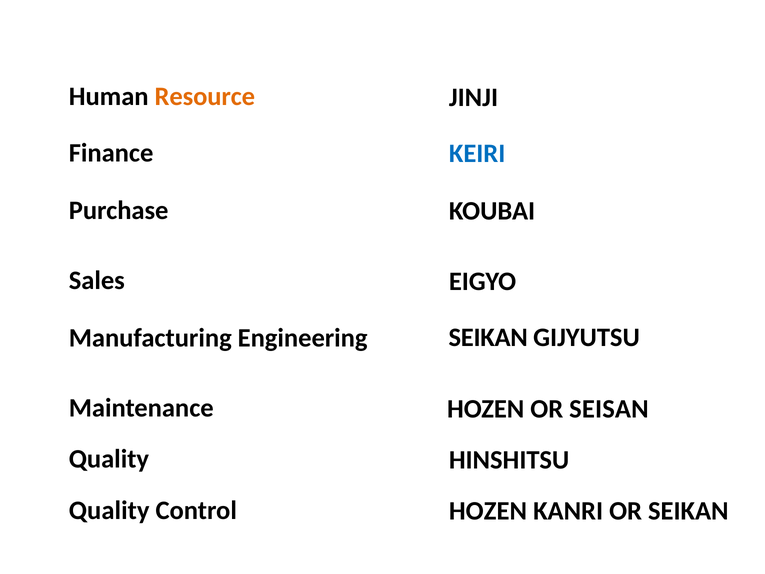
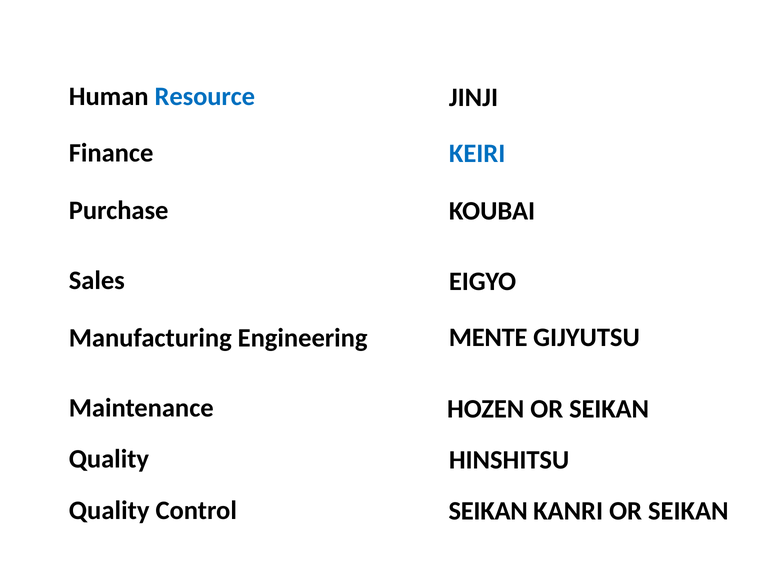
Resource colour: orange -> blue (205, 97)
SEIKAN: SEIKAN -> MENTE (488, 337)
HOZEN OR SEISAN: SEISAN -> SEIKAN (609, 409)
HOZEN: HOZEN -> SEIKAN (488, 511)
